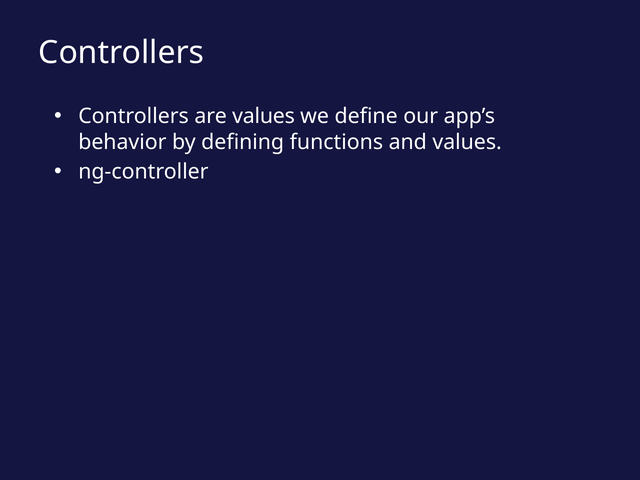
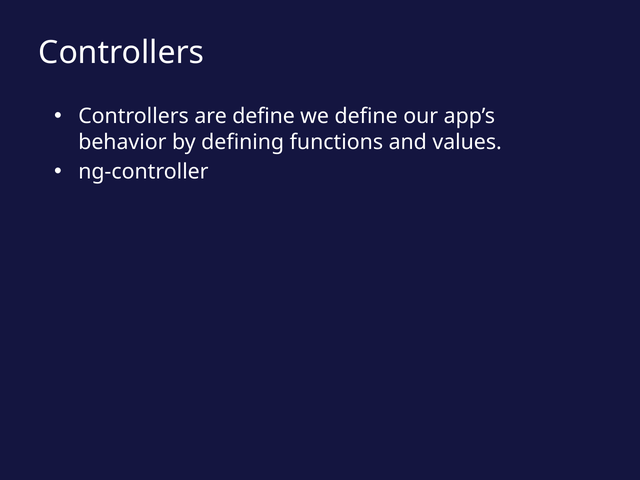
are values: values -> define (264, 116)
